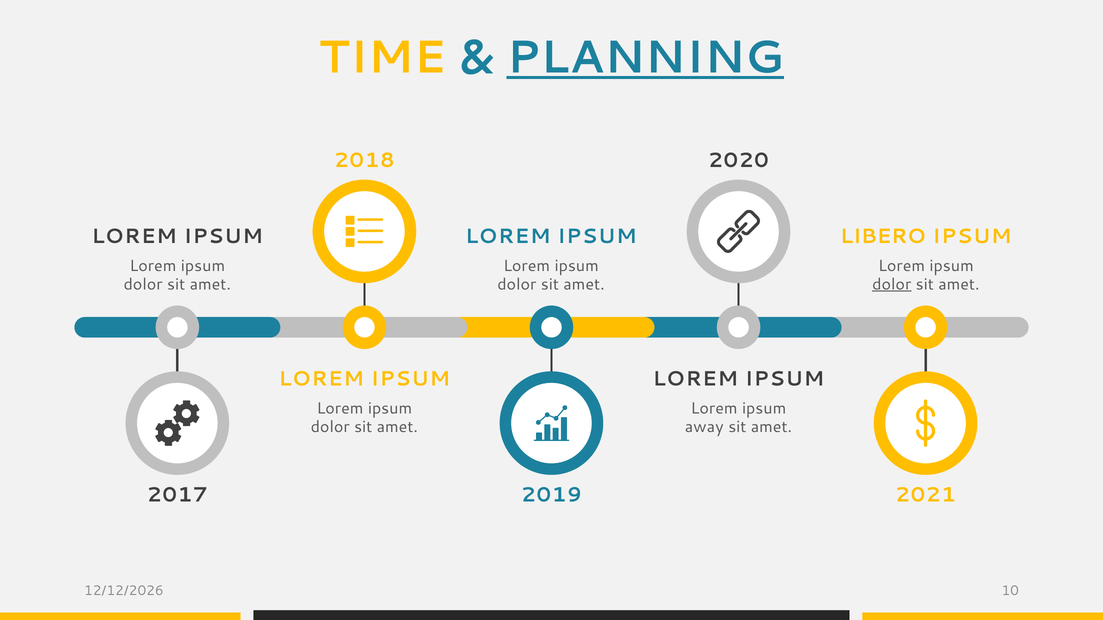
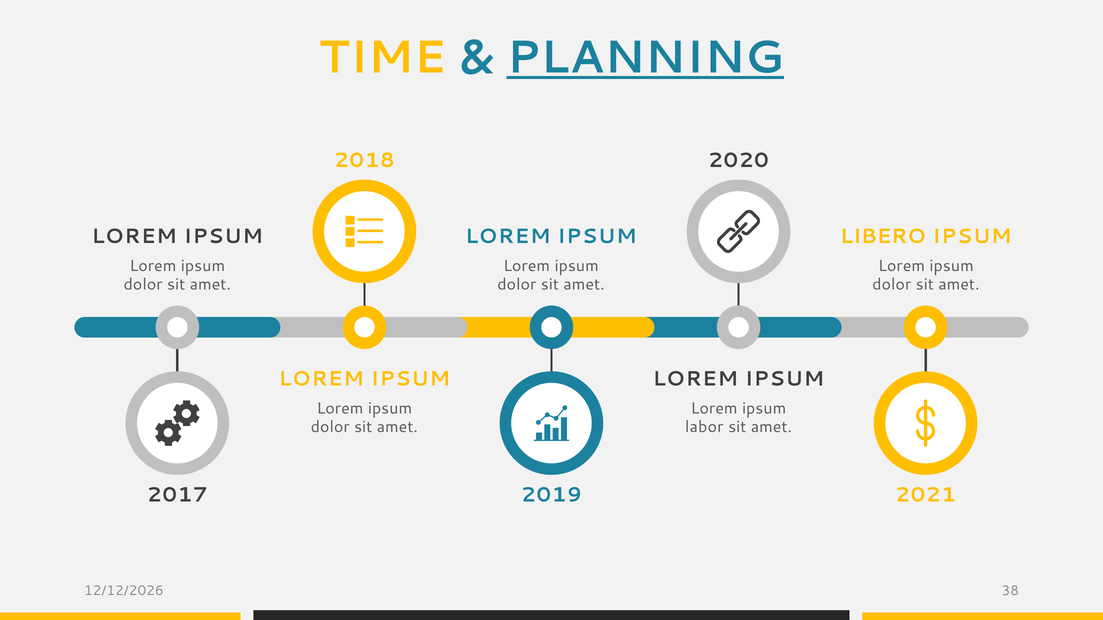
dolor underline: present -> none (892, 284)
away: away -> labor (704, 427)
10: 10 -> 38 (1010, 591)
